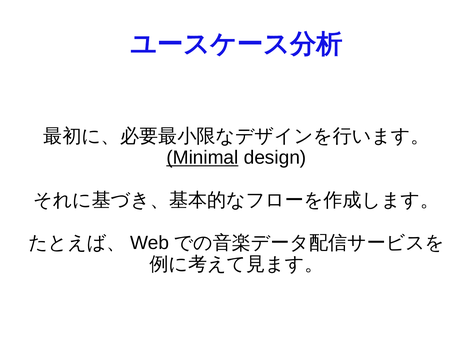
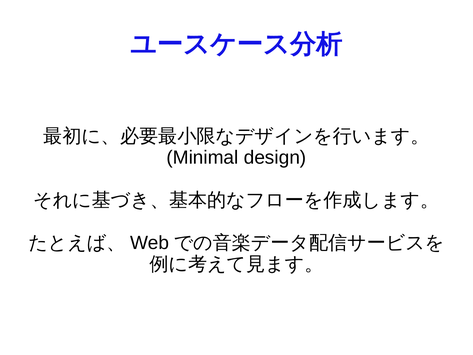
Minimal underline: present -> none (202, 158)
